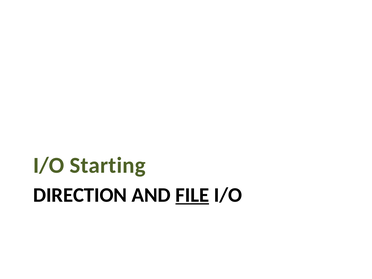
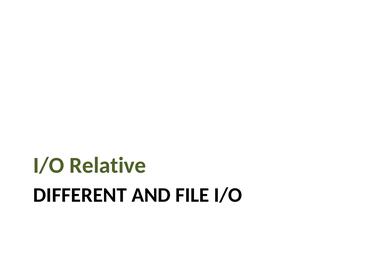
Starting: Starting -> Relative (108, 165)
DIRECTION: DIRECTION -> DIFFERENT (80, 195)
FILE underline: present -> none (192, 195)
